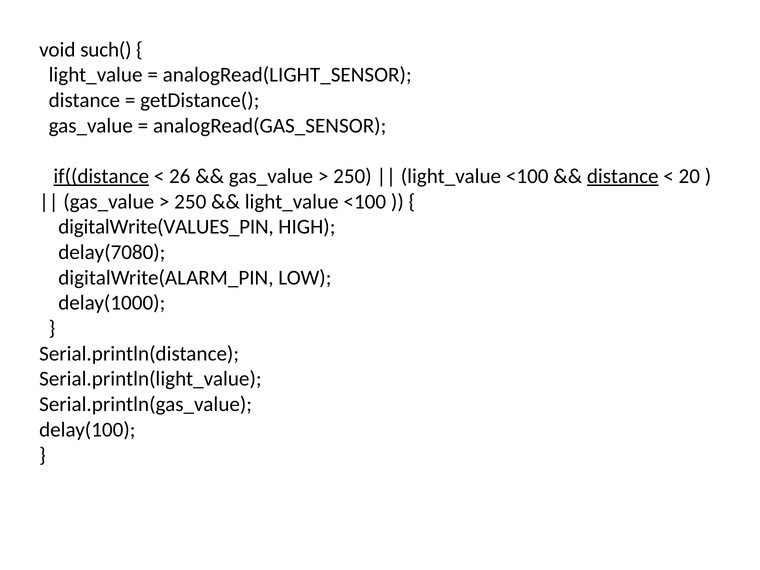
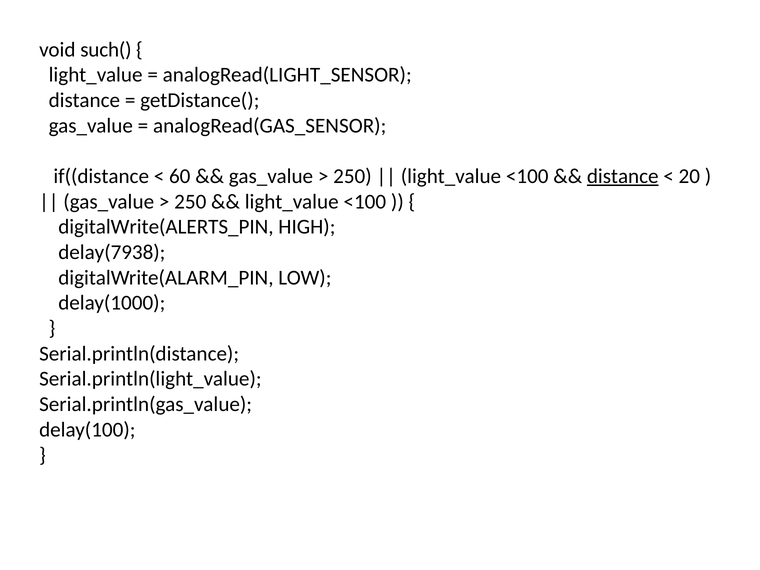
if((distance underline: present -> none (101, 176)
26: 26 -> 60 (180, 176)
digitalWrite(VALUES_PIN: digitalWrite(VALUES_PIN -> digitalWrite(ALERTS_PIN (166, 227)
delay(7080: delay(7080 -> delay(7938 (112, 252)
